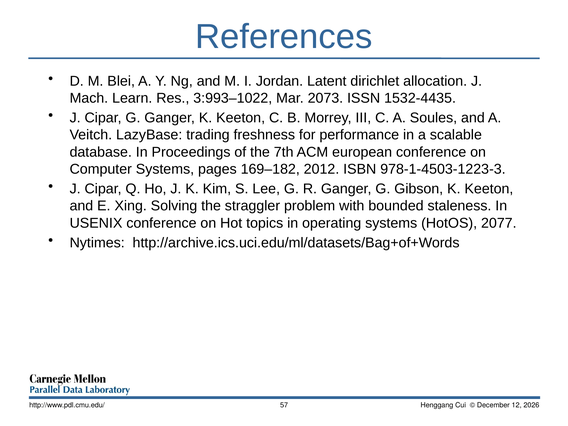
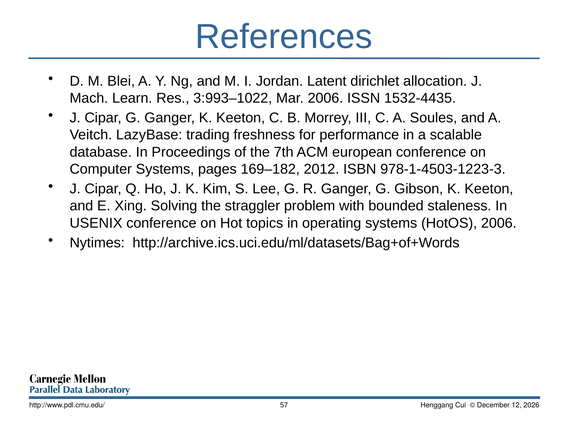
Mar 2073: 2073 -> 2006 (325, 98)
HotOS 2077: 2077 -> 2006 (499, 223)
